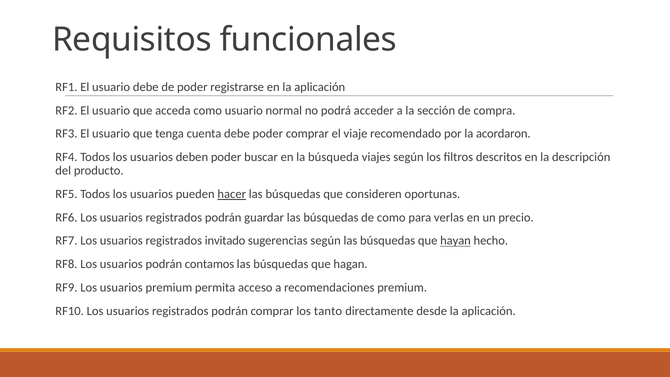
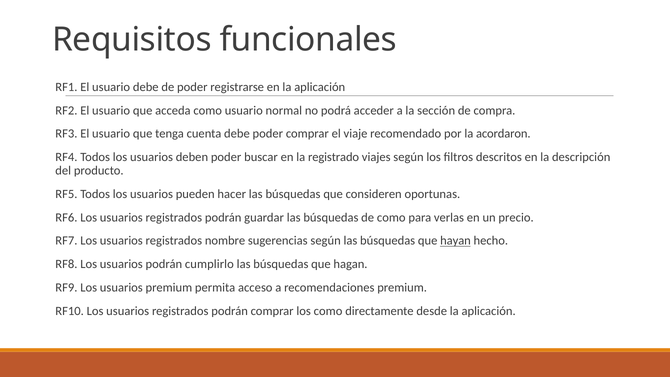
búsqueda: búsqueda -> registrado (334, 157)
hacer underline: present -> none (232, 194)
invitado: invitado -> nombre (225, 241)
contamos: contamos -> cumplirlo (209, 264)
los tanto: tanto -> como (328, 311)
